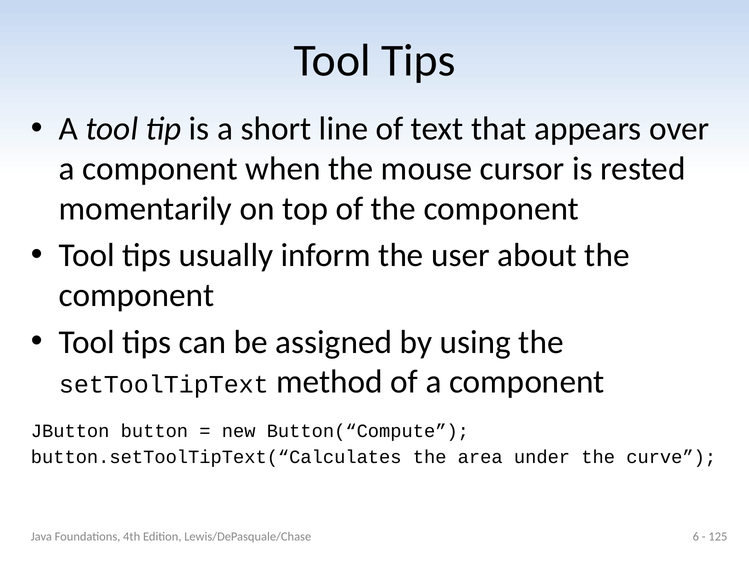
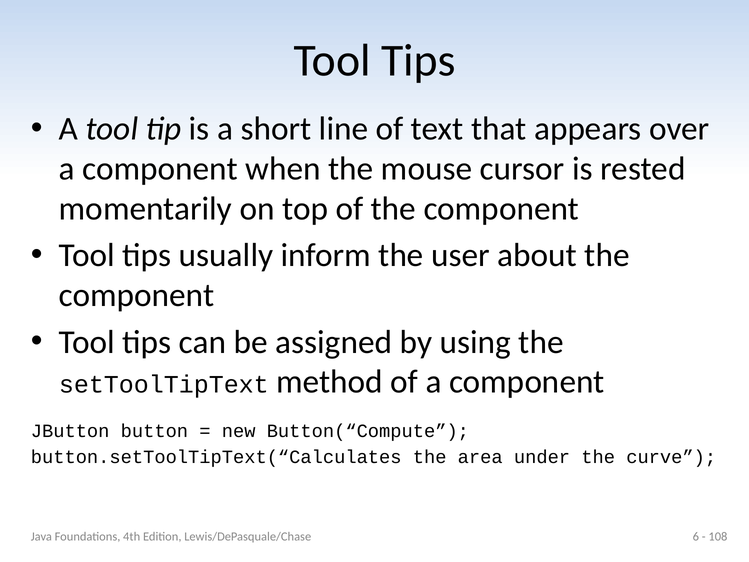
125: 125 -> 108 (718, 536)
